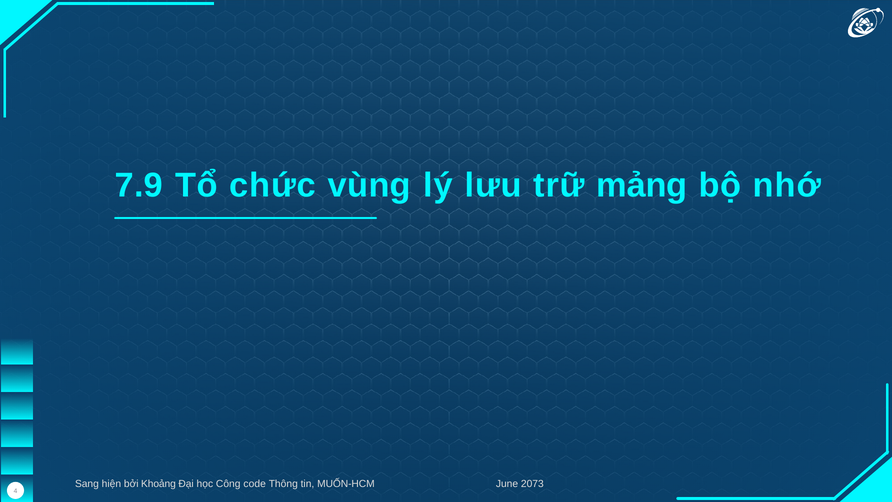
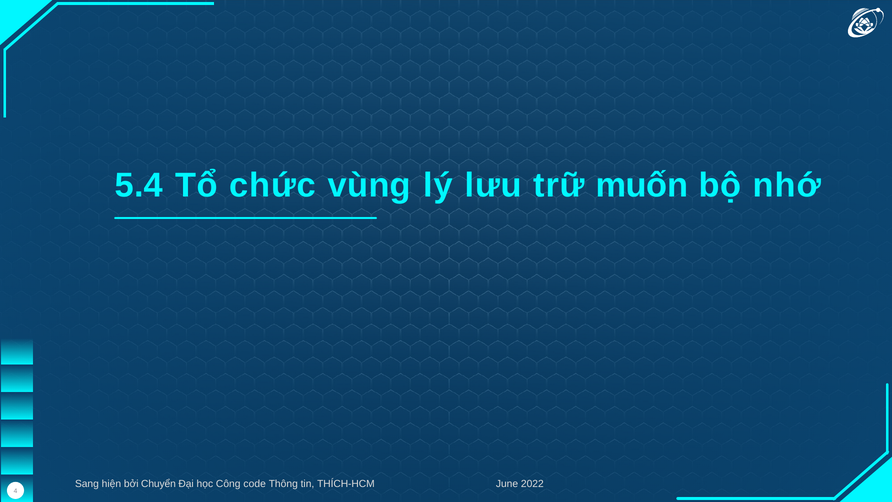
7.9: 7.9 -> 5.4 (139, 185)
mảng: mảng -> muốn (642, 185)
Khoảng: Khoảng -> Chuyển (158, 484)
MUỐN-HCM: MUỐN-HCM -> THÍCH-HCM (346, 484)
2073: 2073 -> 2022 (532, 484)
